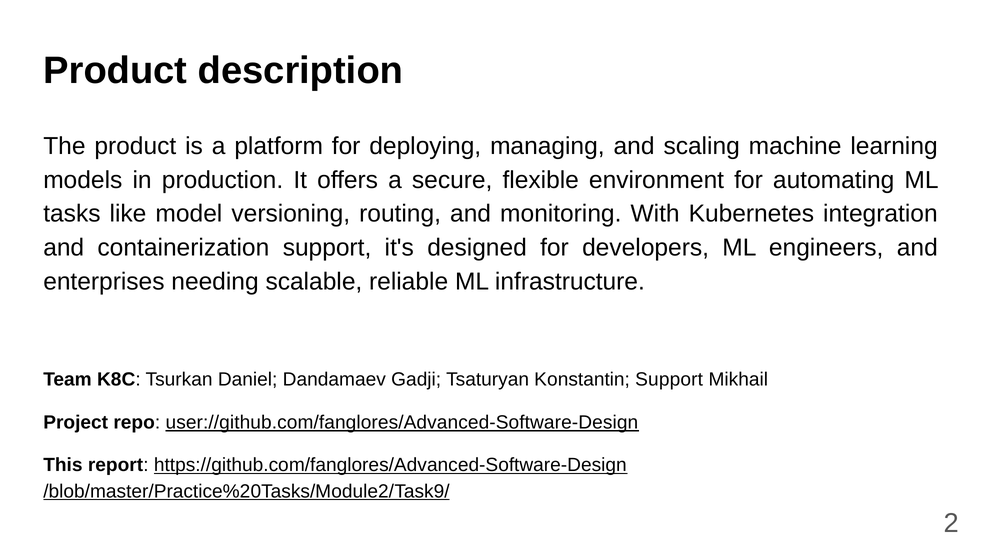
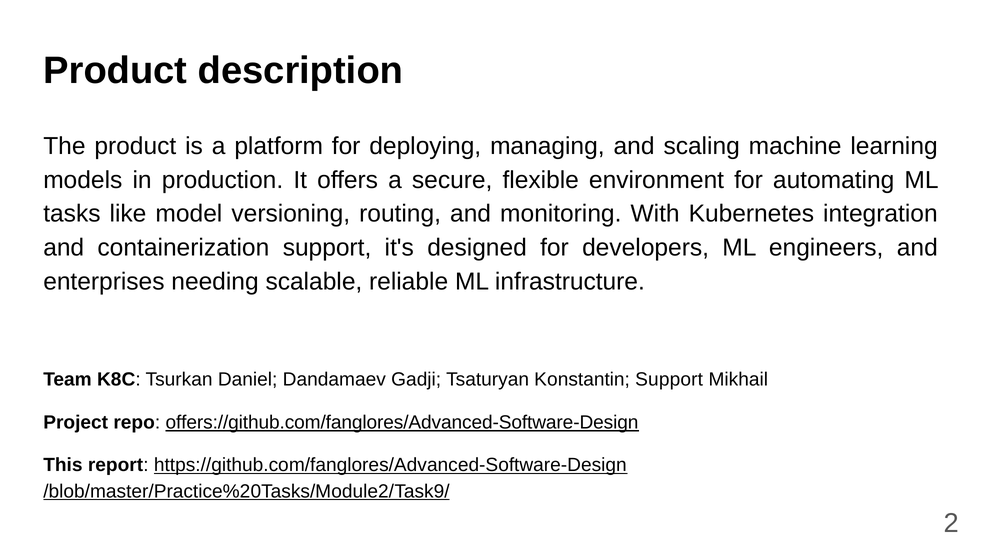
user://github.com/fanglores/Advanced-Software-Design: user://github.com/fanglores/Advanced-Software-Design -> offers://github.com/fanglores/Advanced-Software-Design (402, 423)
